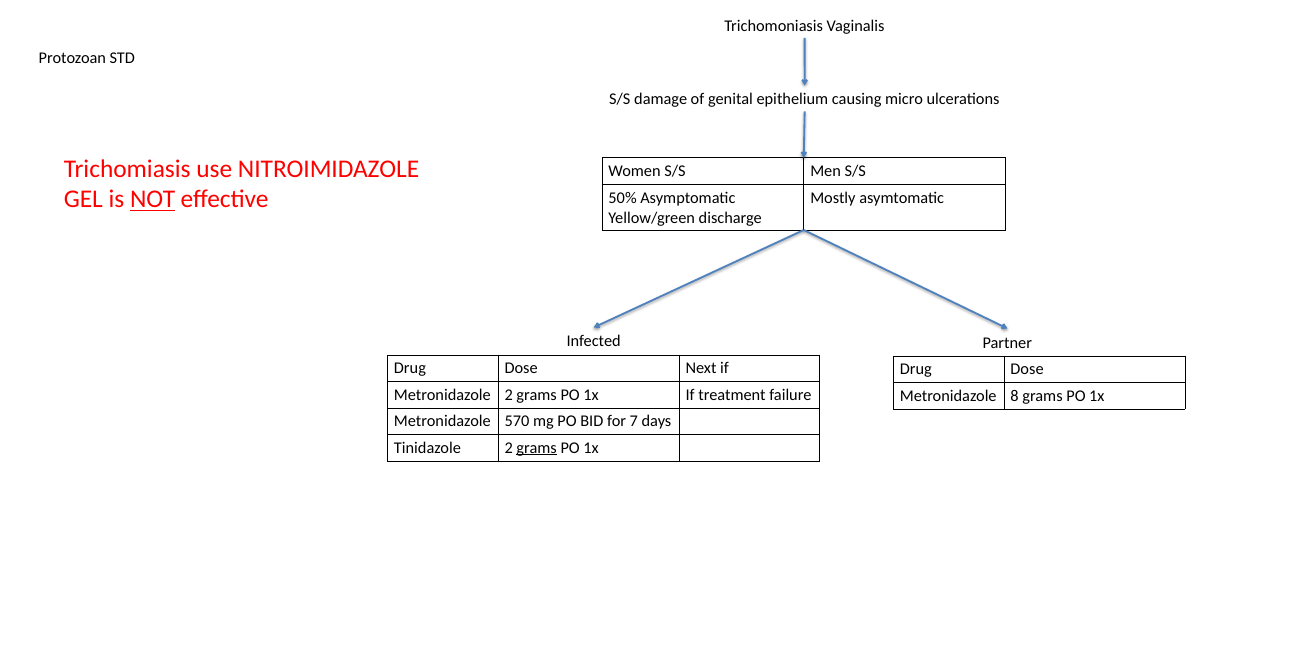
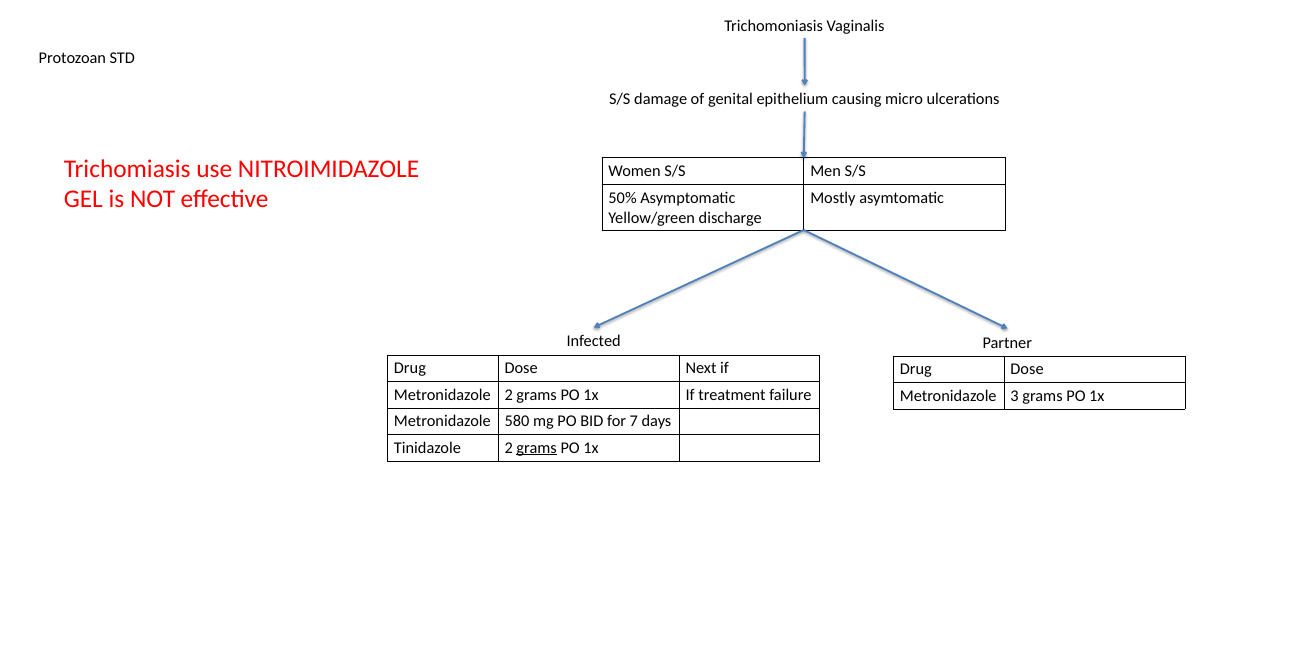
NOT underline: present -> none (153, 199)
8: 8 -> 3 (1015, 396)
570: 570 -> 580 (517, 421)
